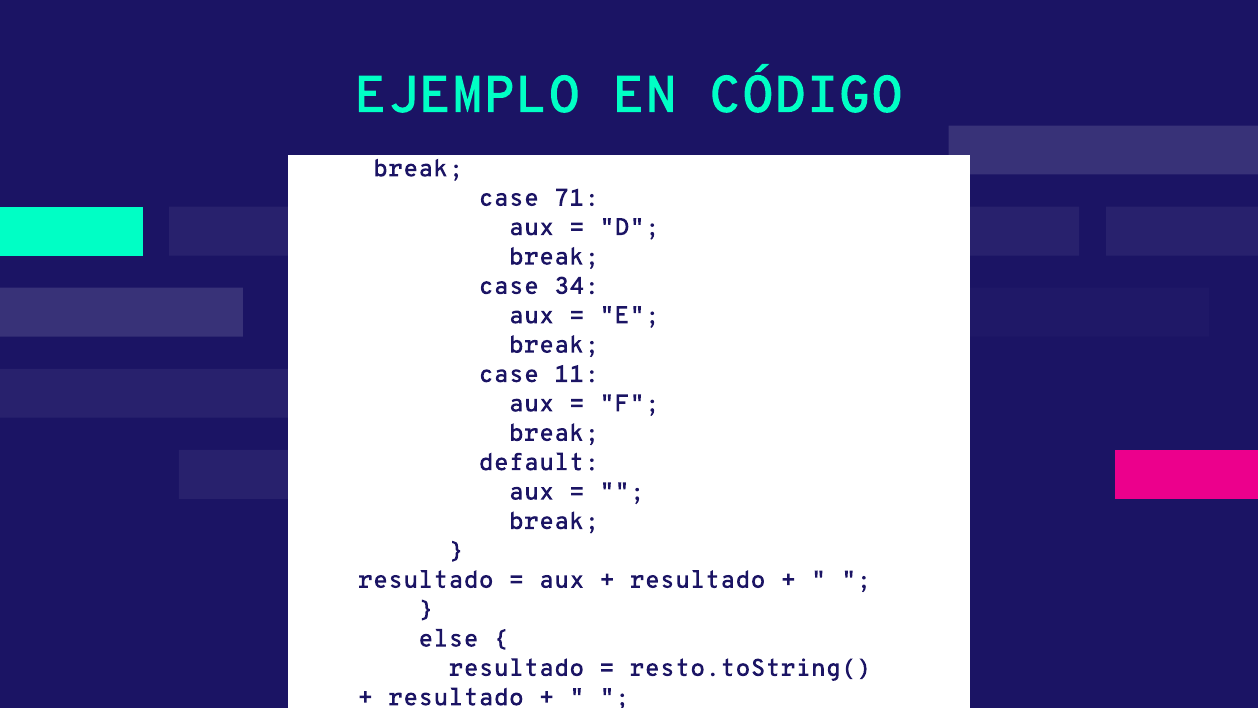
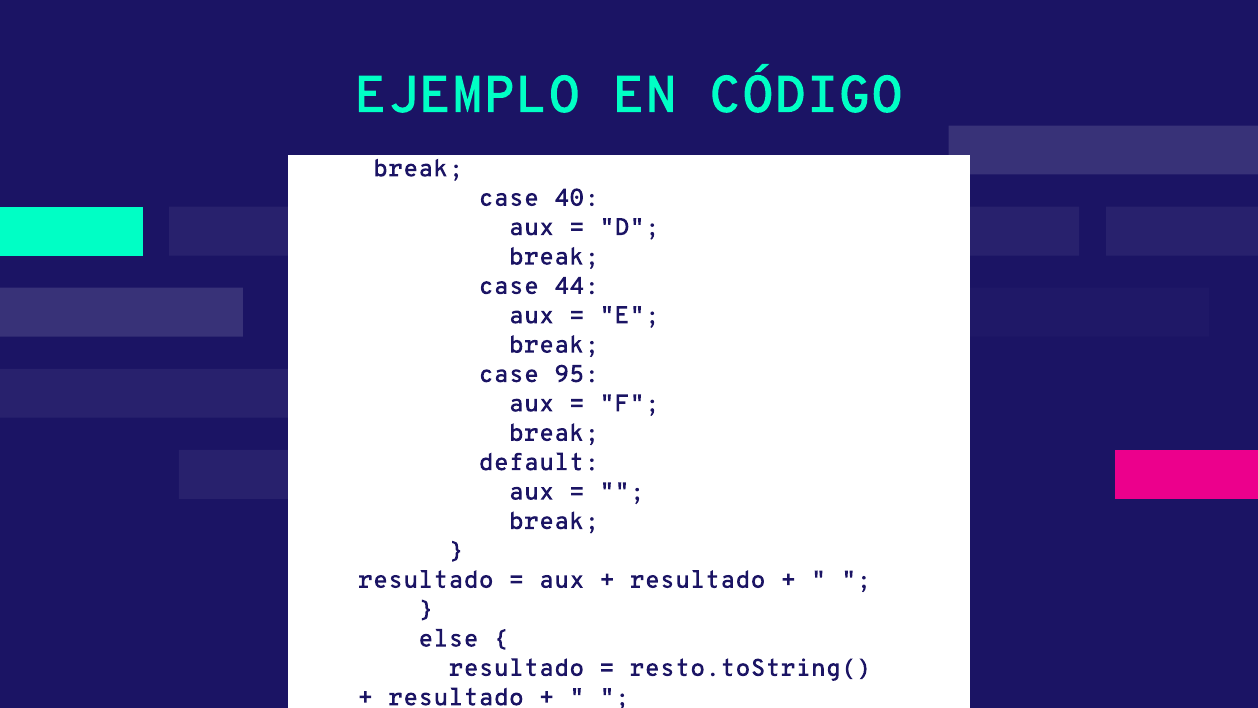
71: 71 -> 40 (577, 198)
34: 34 -> 44 (577, 286)
11: 11 -> 95 (577, 374)
